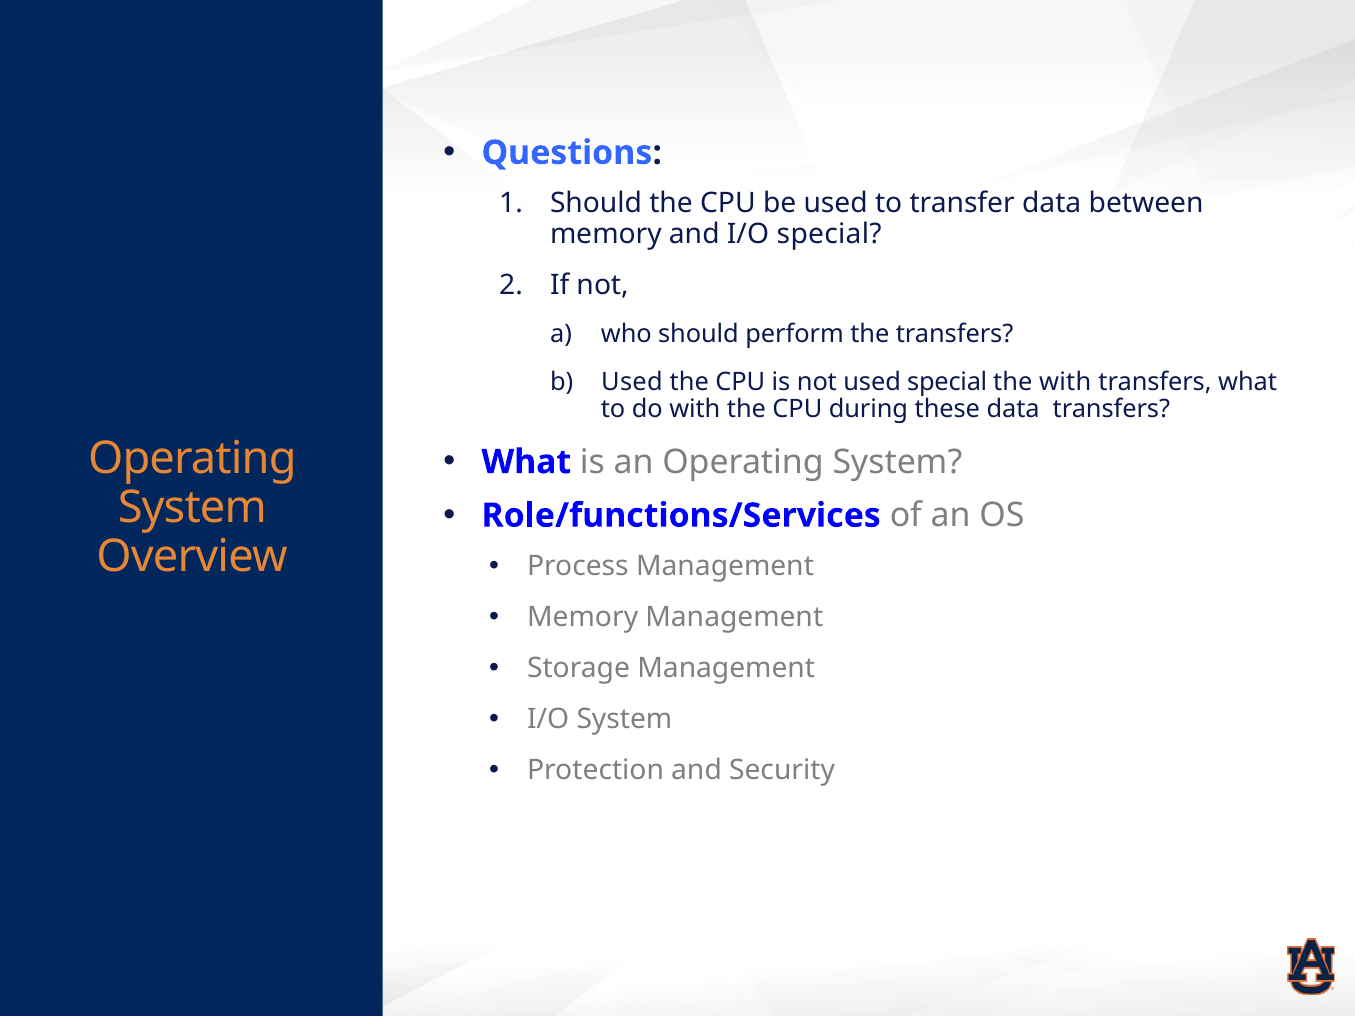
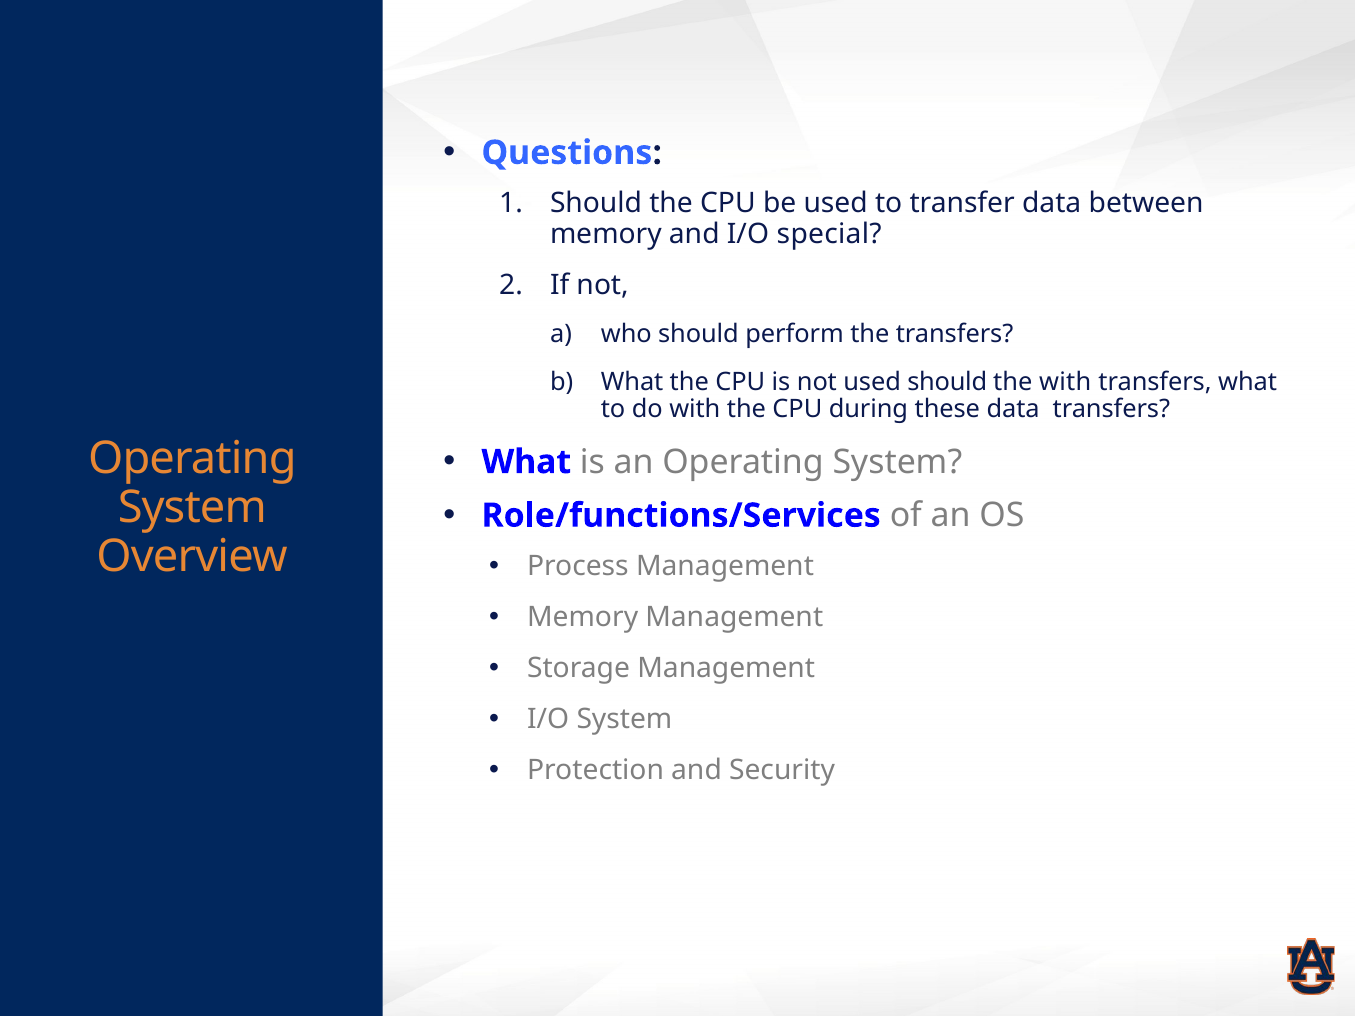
Used: Used -> What (632, 382)
used special: special -> should (947, 382)
